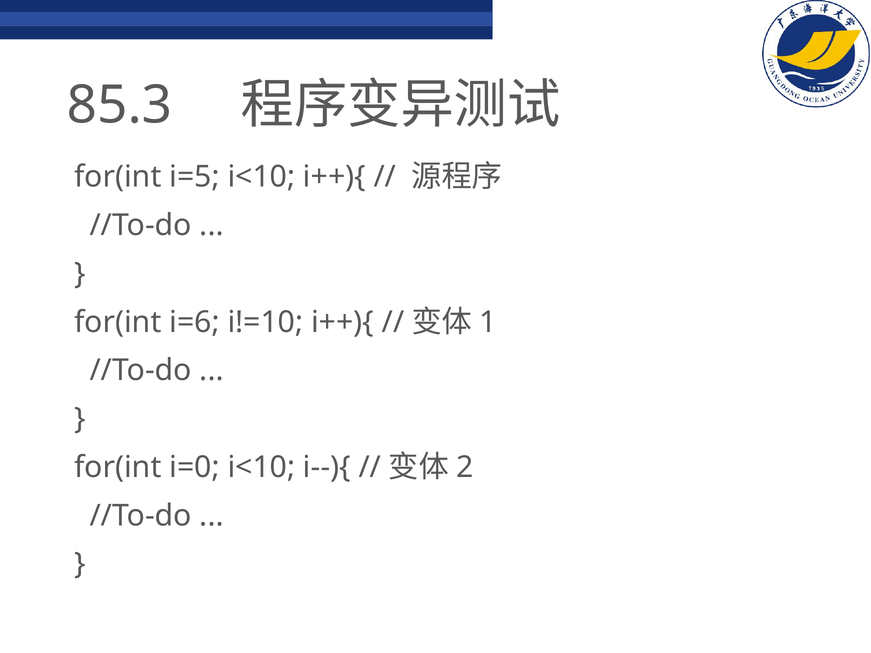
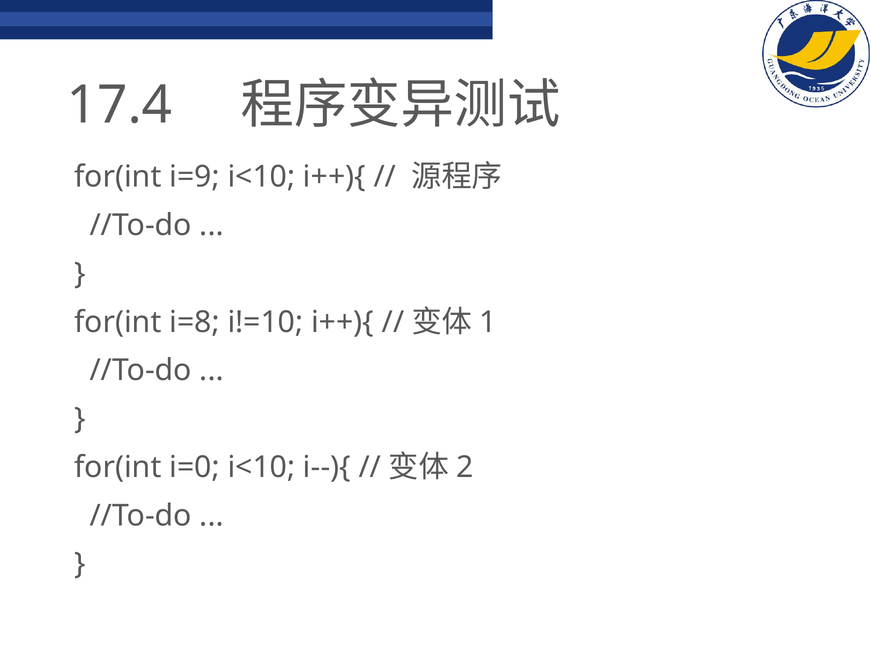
85.3: 85.3 -> 17.4 (120, 105)
i=5: i=5 -> i=9 (195, 177)
i=6: i=6 -> i=8 (195, 322)
